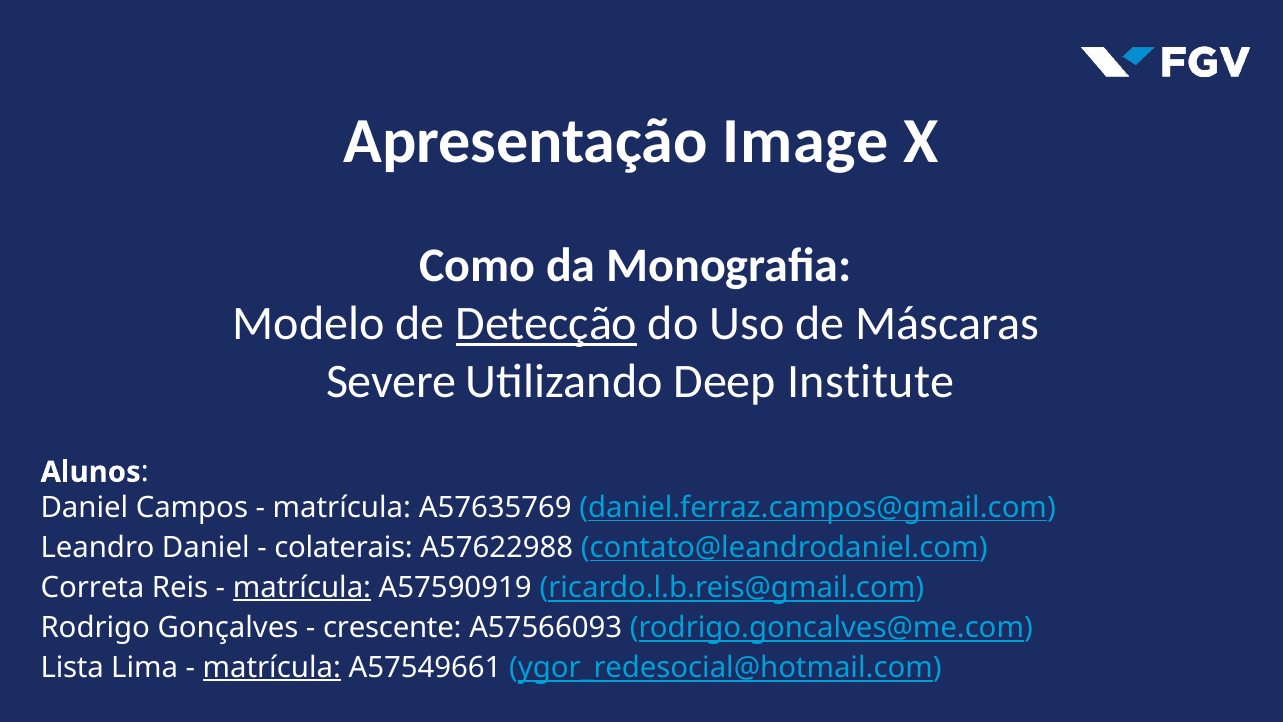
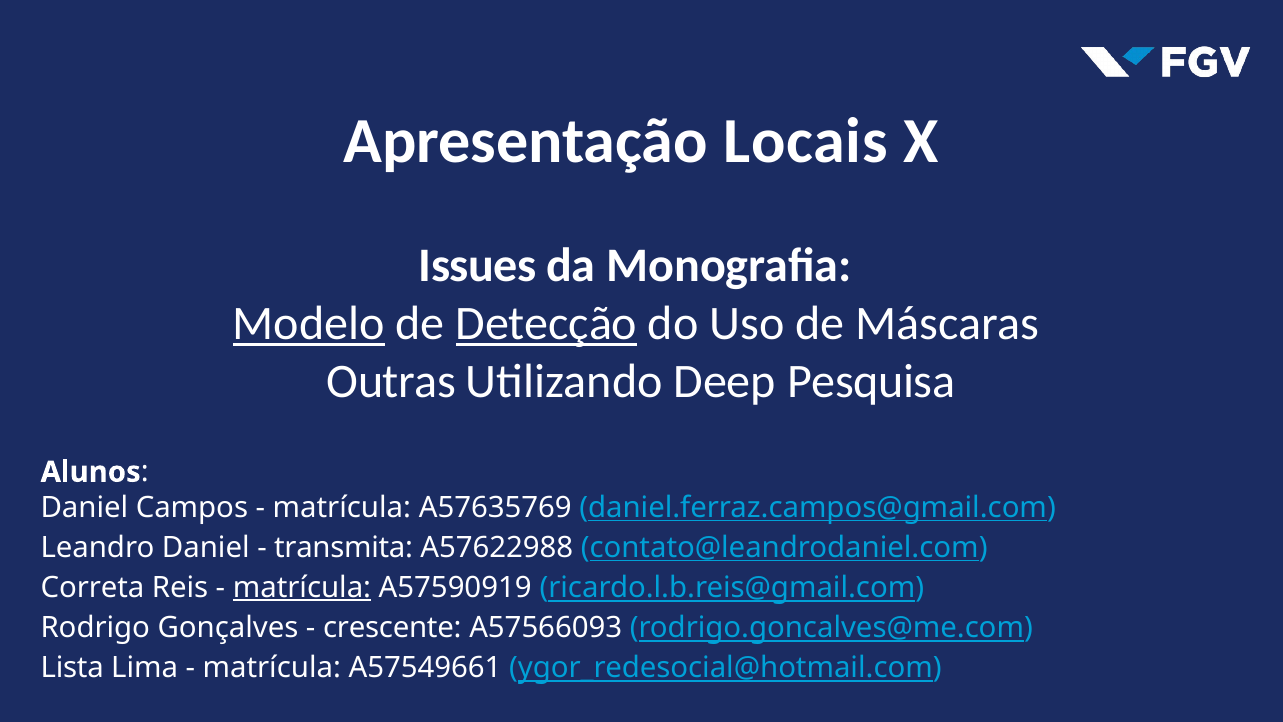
Image: Image -> Locais (806, 142)
Como: Como -> Issues (478, 266)
Modelo underline: none -> present (309, 323)
Severe: Severe -> Outras (391, 381)
Institute: Institute -> Pesquisa (871, 381)
colaterais: colaterais -> transmita (344, 547)
matrícula underline: present -> none (272, 667)
